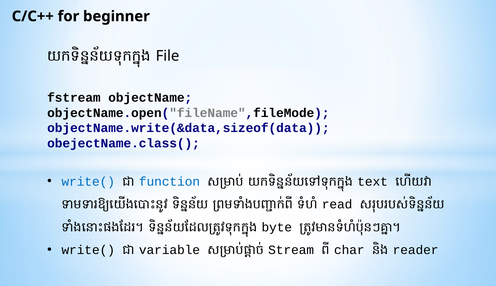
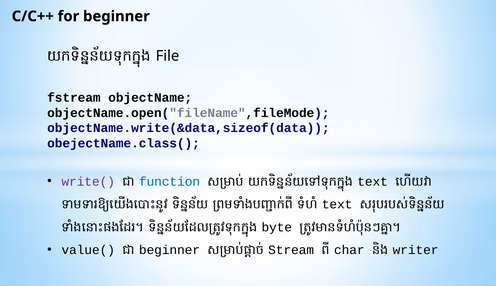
write( colour: blue -> purple (88, 182)
read: read -> text (337, 204)
write(: write( -> value( (88, 250)
variable: variable -> beginner (169, 250)
reader: reader -> writer (416, 250)
